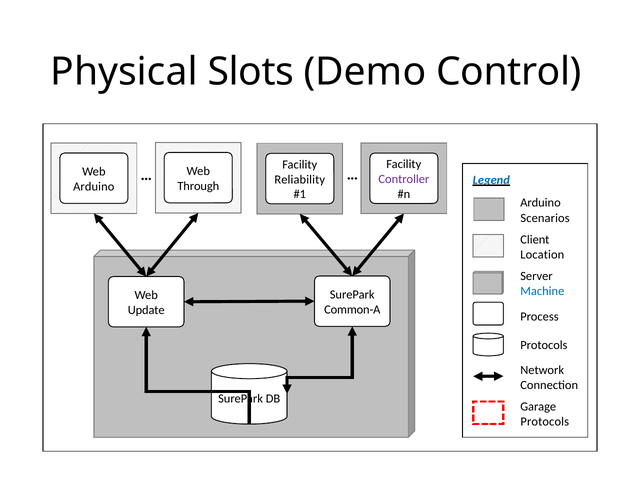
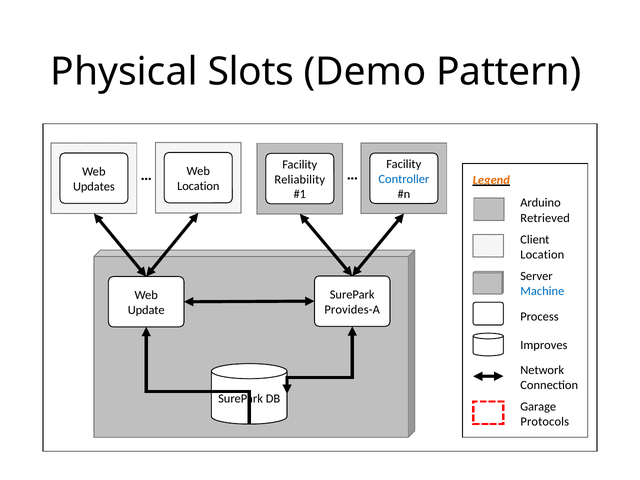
Control: Control -> Pattern (509, 72)
Controller colour: purple -> blue (404, 179)
Legend colour: blue -> orange (491, 180)
Through: Through -> Location (198, 186)
Arduino: Arduino -> Updates (94, 187)
Scenarios: Scenarios -> Retrieved (545, 218)
Common-A: Common-A -> Provides-A (352, 309)
Protocols: Protocols -> Improves (544, 345)
